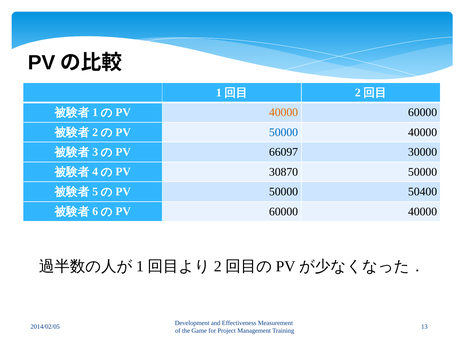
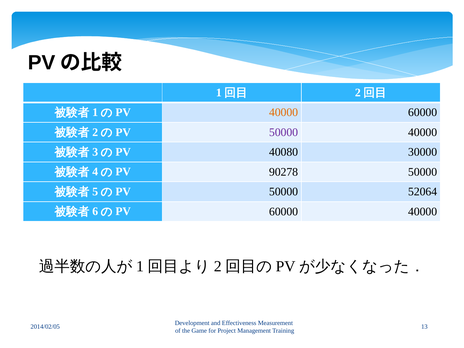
50000 colour: blue -> purple (284, 132)
66097: 66097 -> 40080 (284, 152)
30870: 30870 -> 90278 (284, 172)
50400: 50400 -> 52064 (423, 192)
